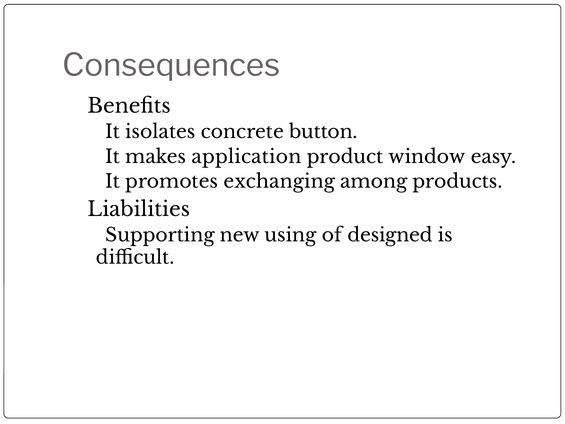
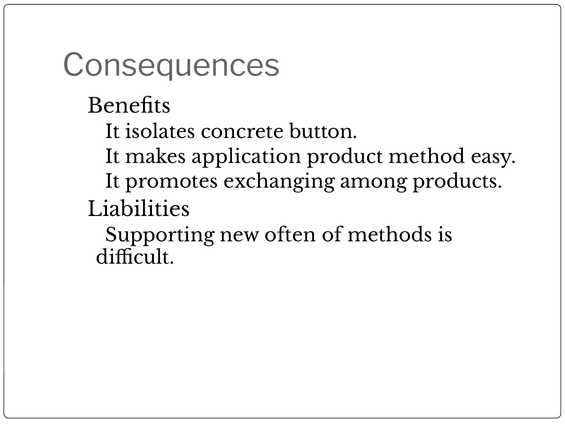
window: window -> method (427, 157)
using: using -> often (290, 235)
designed: designed -> methods (390, 235)
